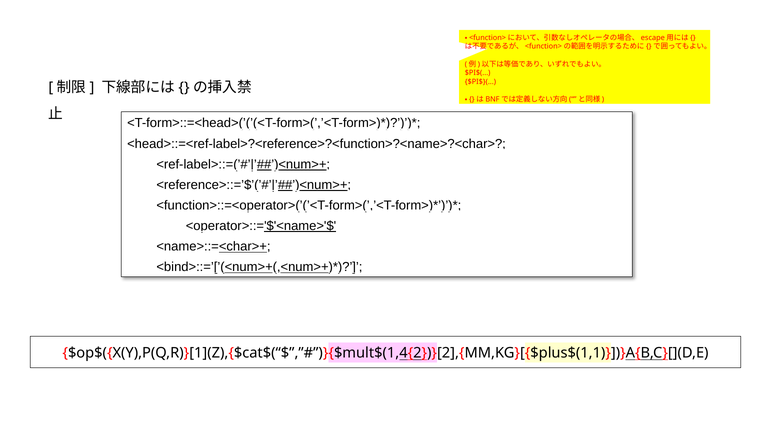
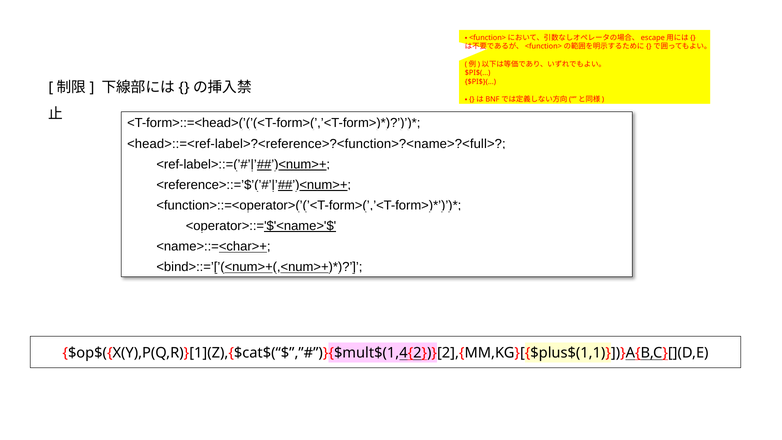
<head>::=<ref-label>?<reference>?<function>?<name>?<char>: <head>::=<ref-label>?<reference>?<function>?<name>?<char> -> <head>::=<ref-label>?<reference>?<function>?<name>?<full> (316, 144)
